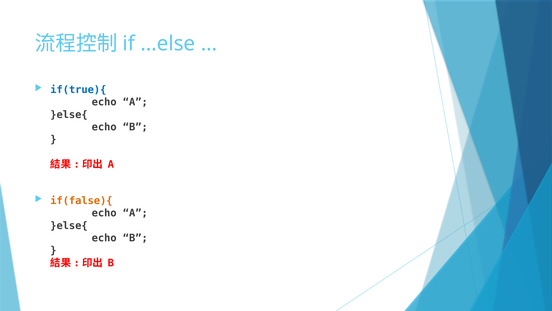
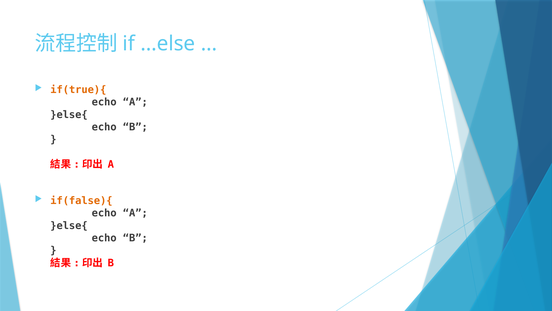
if(true){ colour: blue -> orange (78, 90)
